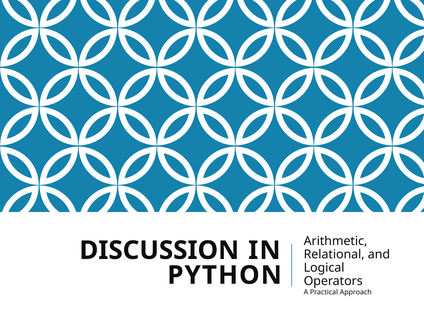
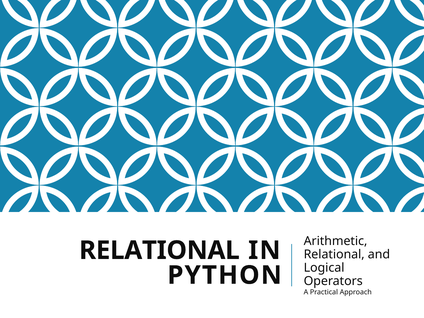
DISCUSSION: DISCUSSION -> RELATIONAL (159, 250)
